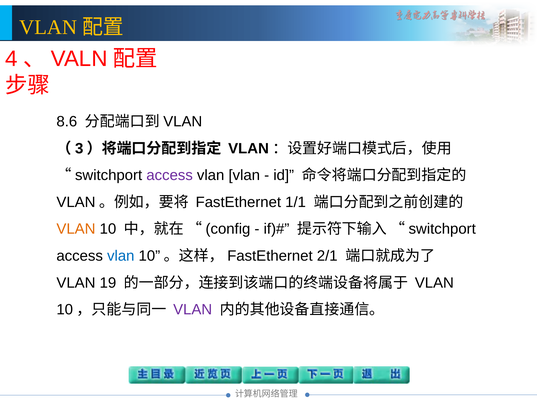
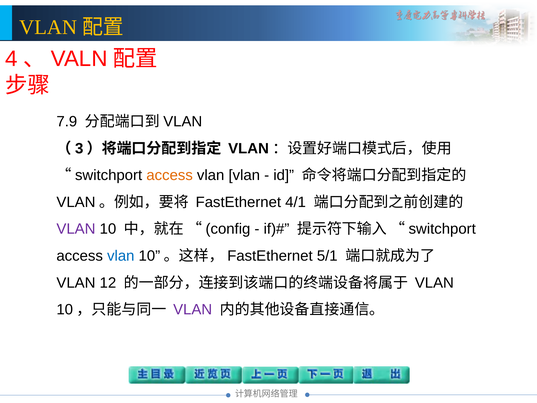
8.6: 8.6 -> 7.9 (67, 122)
access colour: purple -> orange (170, 175)
1/1: 1/1 -> 4/1 (296, 202)
VLAN colour: orange -> purple (76, 229)
2/1: 2/1 -> 5/1 (327, 256)
19: 19 -> 12 (108, 283)
